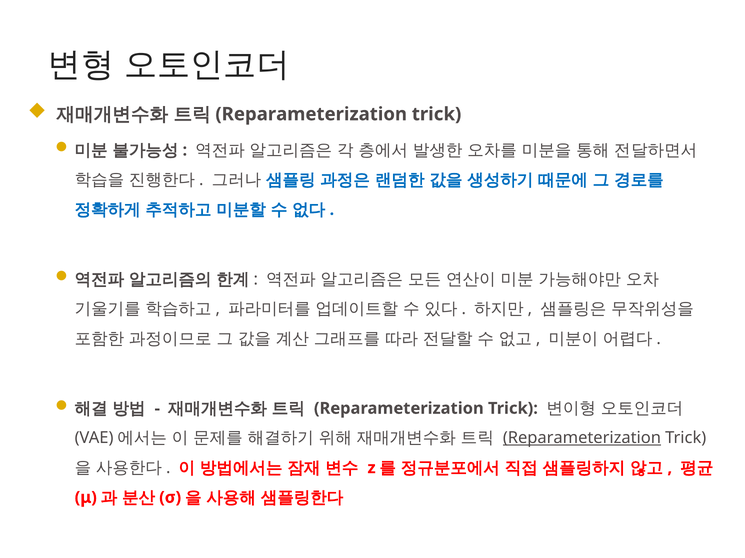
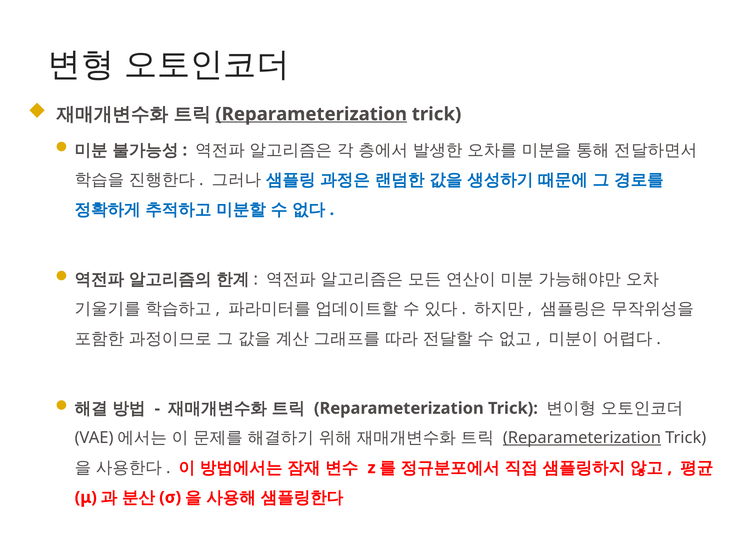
Reparameterization underline: none -> present (311, 114)
